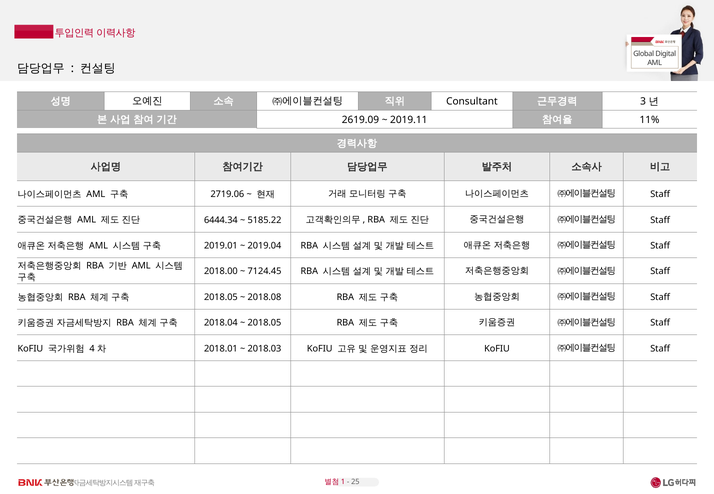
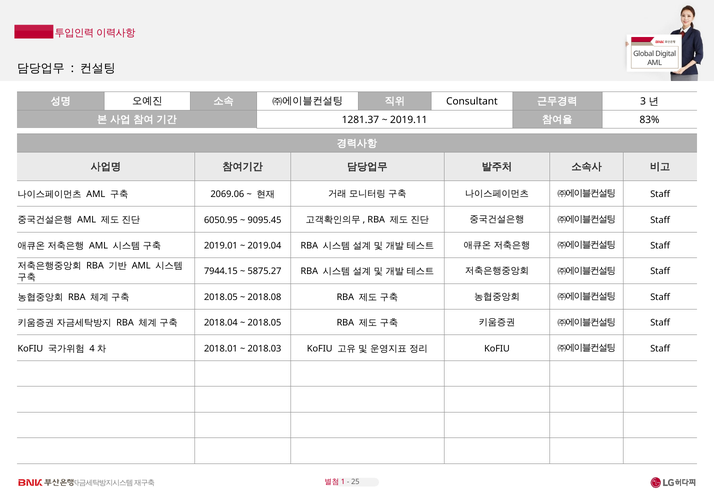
2619.09: 2619.09 -> 1281.37 (360, 120)
11%: 11% -> 83% (649, 120)
2719.06: 2719.06 -> 2069.06 (227, 194)
6444.34: 6444.34 -> 6050.95 (221, 220)
5185.22: 5185.22 -> 9095.45 (264, 220)
2018.00: 2018.00 -> 7944.15 (221, 272)
7124.45: 7124.45 -> 5875.27 (264, 272)
